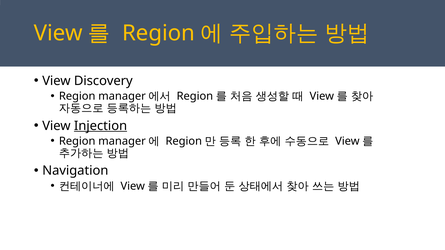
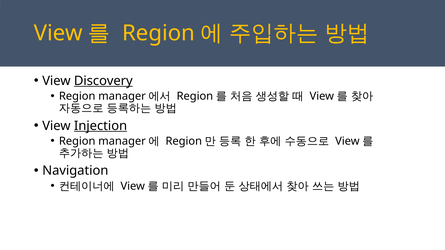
Discovery underline: none -> present (103, 81)
